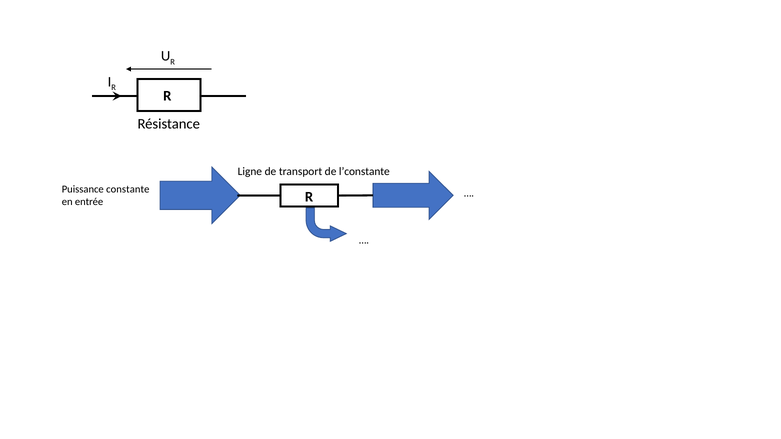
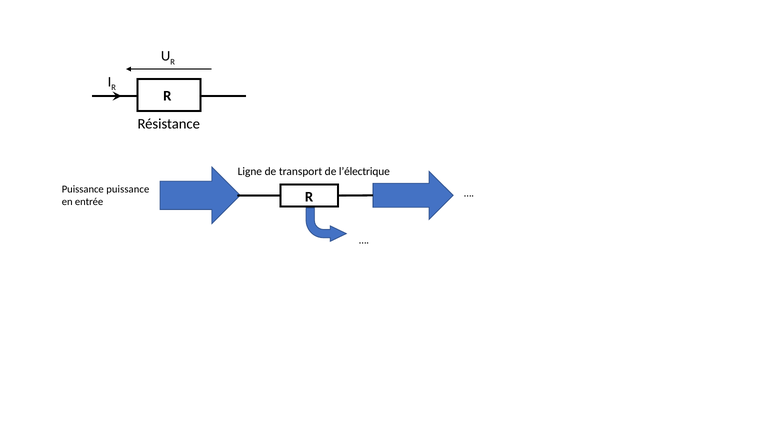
l’constante: l’constante -> l’électrique (364, 171)
Puissance constante: constante -> puissance (128, 189)
